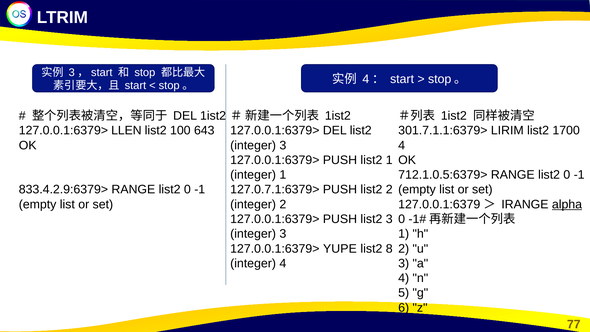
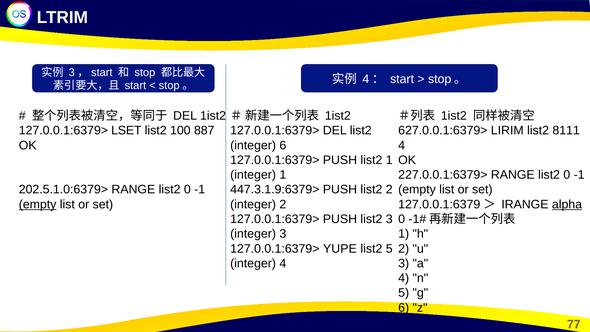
LLEN: LLEN -> LSET (126, 130)
643: 643 -> 887 (204, 130)
301.7.1.1:6379>: 301.7.1.1:6379> -> 627.0.0.1:6379> (443, 130)
1700: 1700 -> 8111 (566, 130)
3: 3 -> 6 (283, 145)
712.1.0.5:6379>: 712.1.0.5:6379> -> 227.0.0.1:6379> (443, 175)
833.4.2.9:6379>: 833.4.2.9:6379> -> 202.5.1.0:6379> (63, 190)
127.0.7.1:6379>: 127.0.7.1:6379> -> 447.3.1.9:6379> (275, 190)
empty underline: none -> present (38, 204)
list2 8: 8 -> 5 (389, 249)
